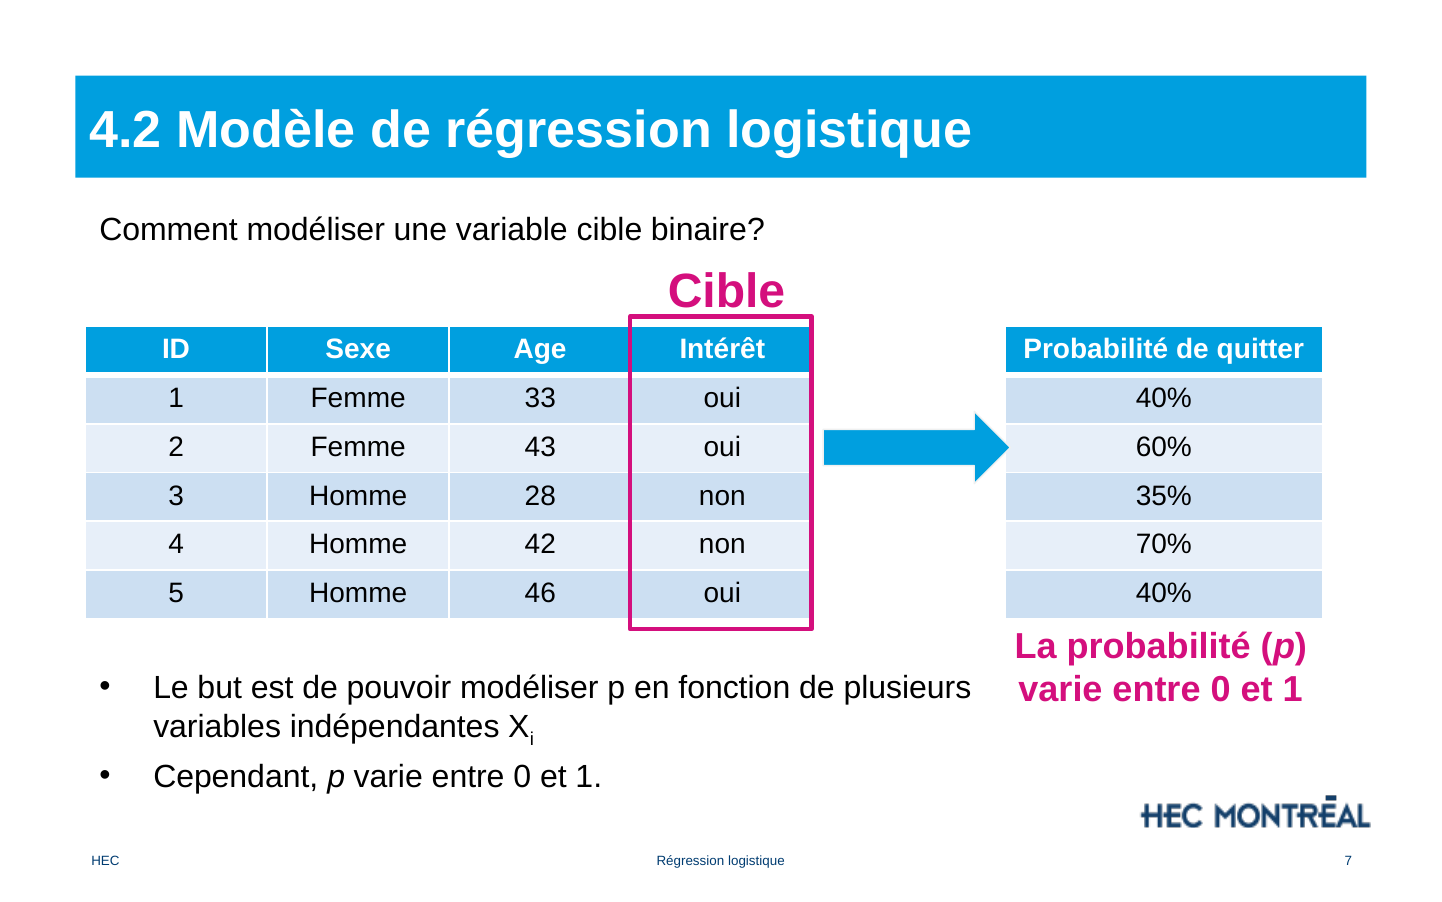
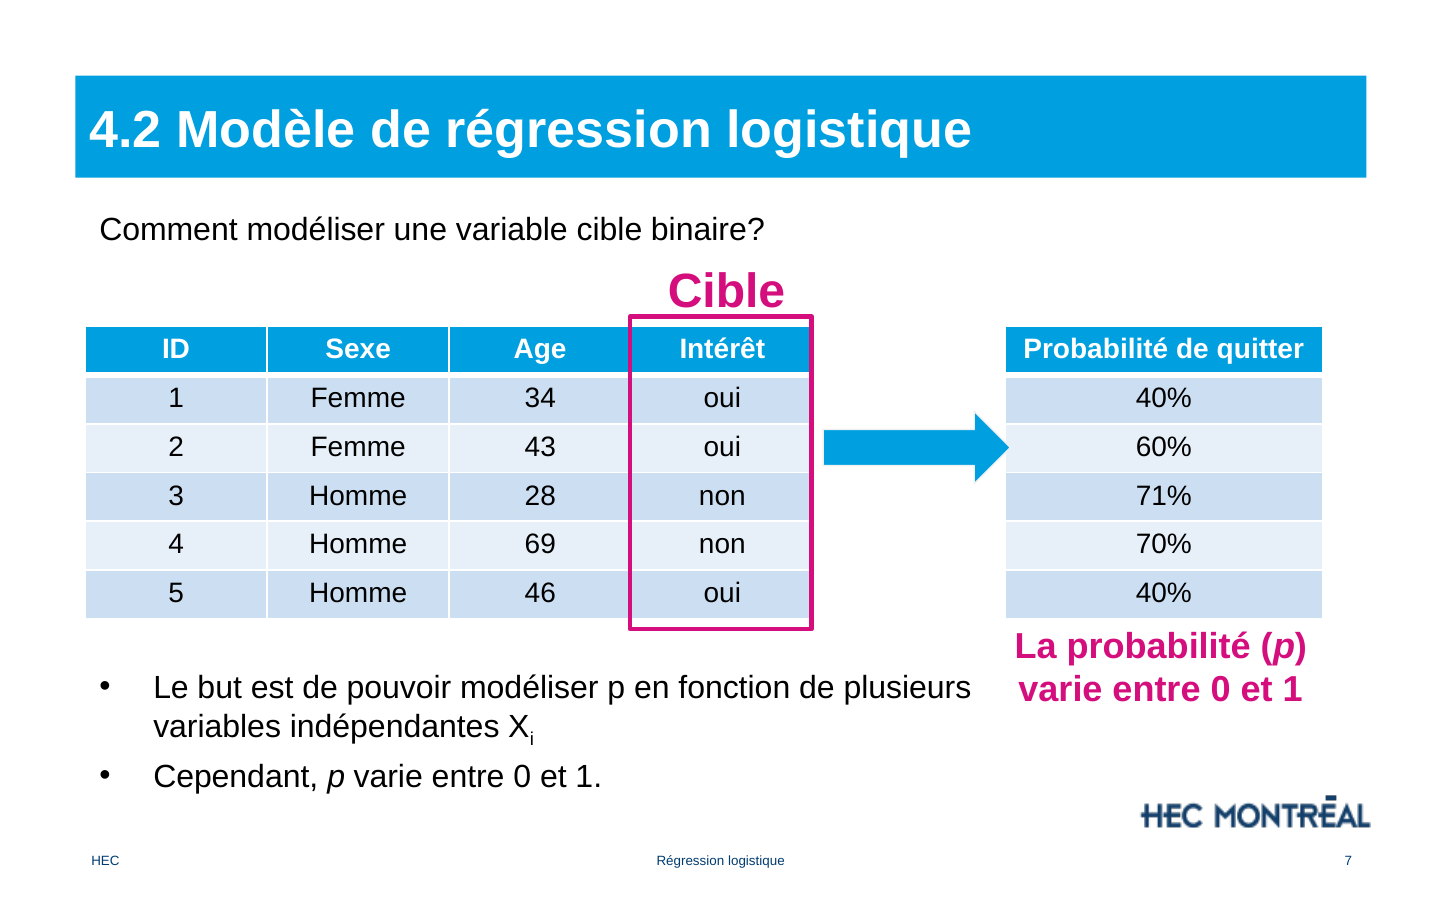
33: 33 -> 34 (540, 398)
35%: 35% -> 71% (1164, 496)
42: 42 -> 69 (540, 544)
